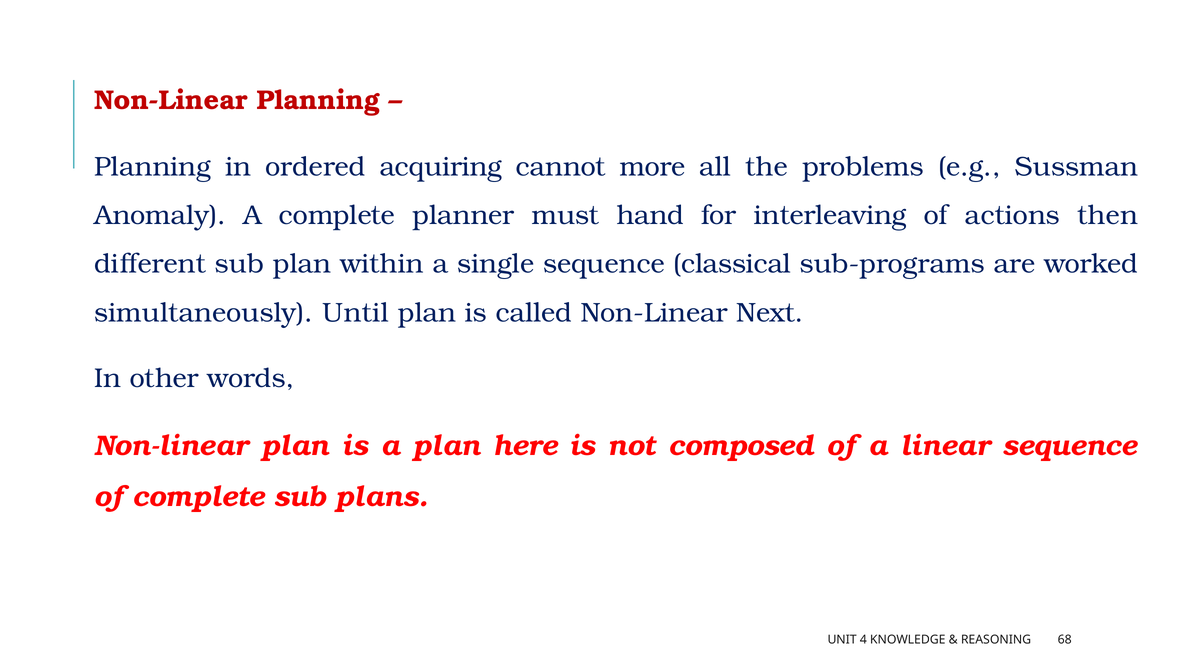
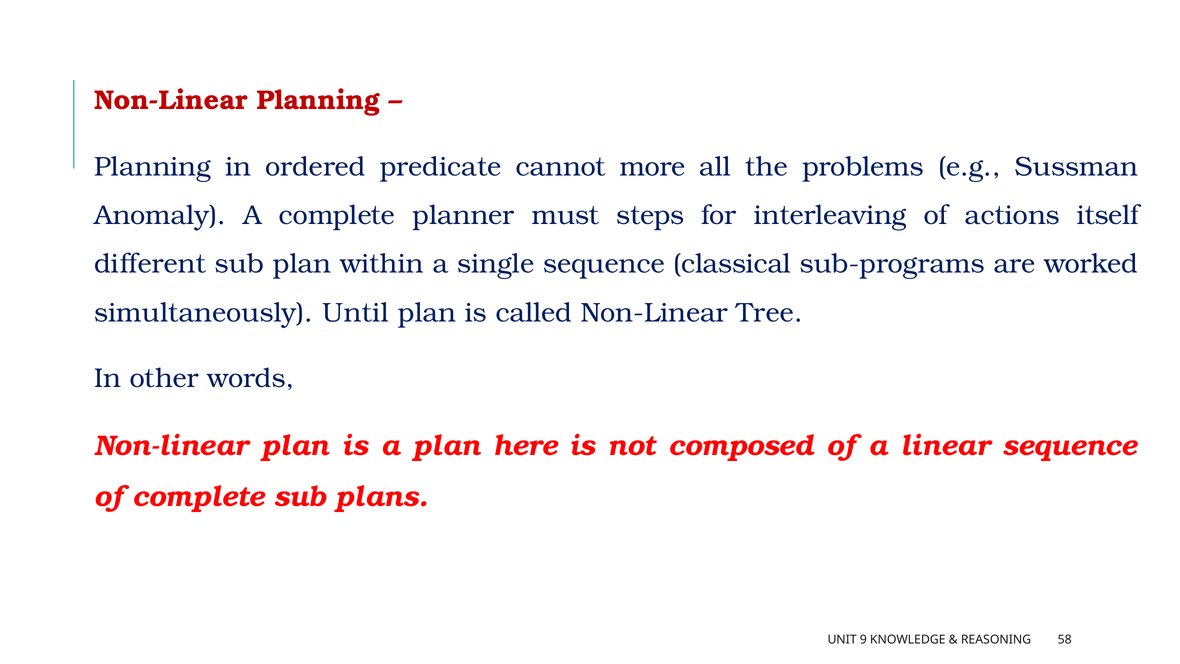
acquiring: acquiring -> predicate (441, 167)
hand: hand -> steps (650, 215)
then: then -> itself (1108, 215)
Next: Next -> Tree (770, 313)
4: 4 -> 9 (863, 639)
68: 68 -> 58 (1065, 639)
